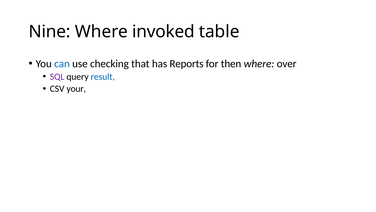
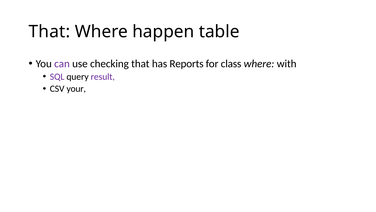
Nine: Nine -> That (49, 32)
invoked: invoked -> happen (163, 32)
can colour: blue -> purple (62, 64)
then: then -> class (231, 64)
over: over -> with (287, 64)
result colour: blue -> purple (103, 77)
